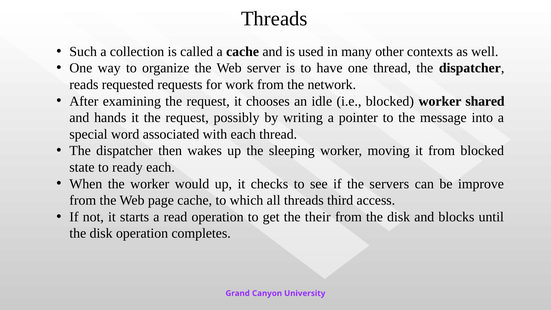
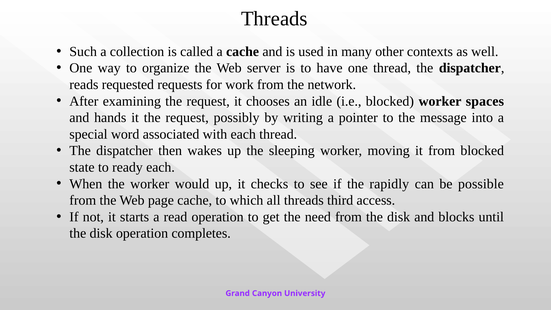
shared: shared -> spaces (485, 101)
servers: servers -> rapidly (389, 184)
improve: improve -> possible (481, 184)
their: their -> need (318, 217)
